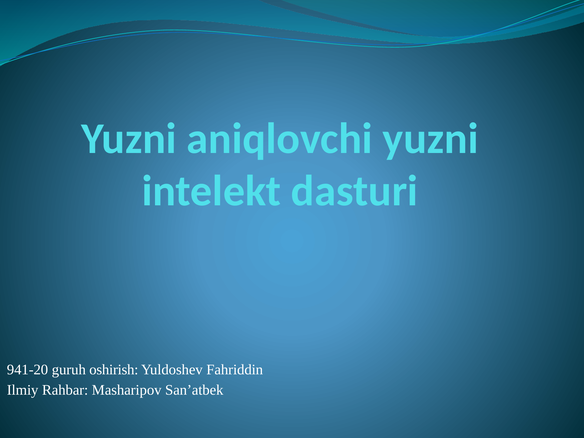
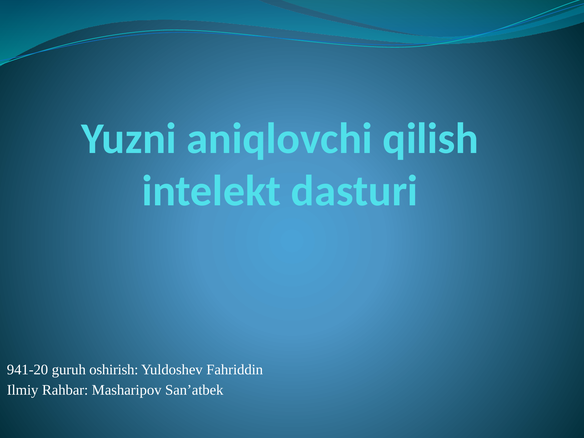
aniqlovchi yuzni: yuzni -> qilish (431, 139)
